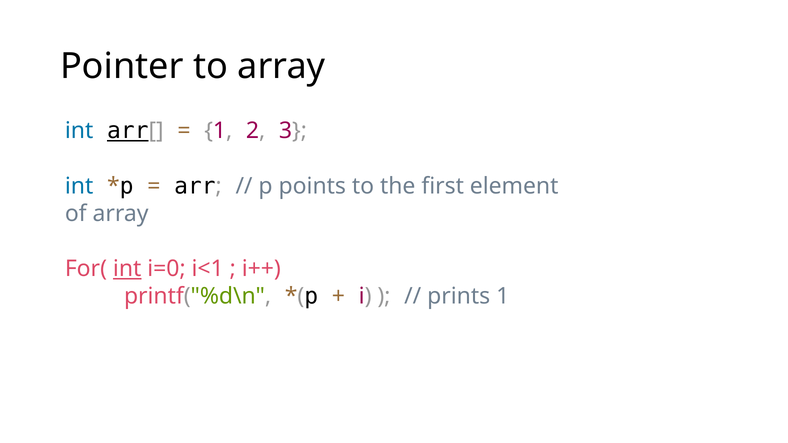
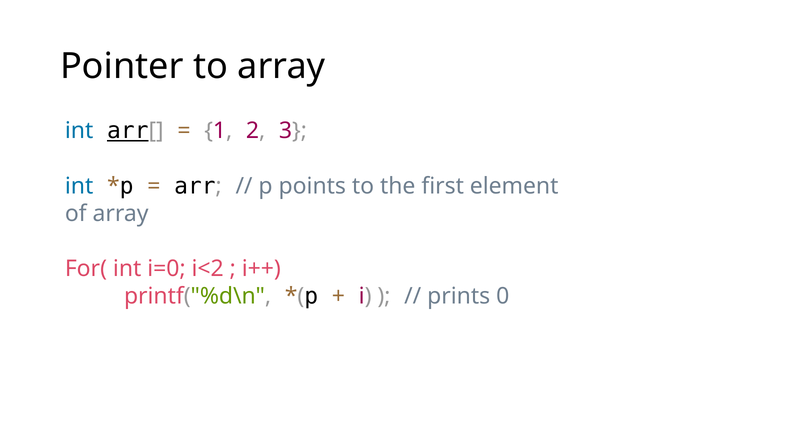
int underline: present -> none (127, 269)
i<1: i<1 -> i<2 (208, 269)
prints 1: 1 -> 0 (503, 296)
